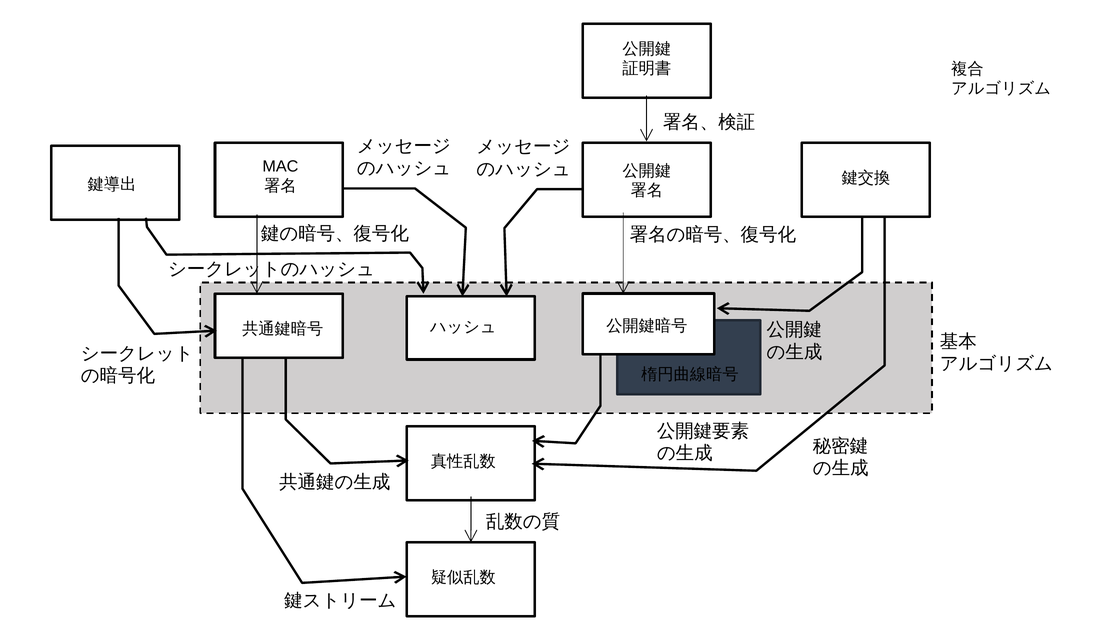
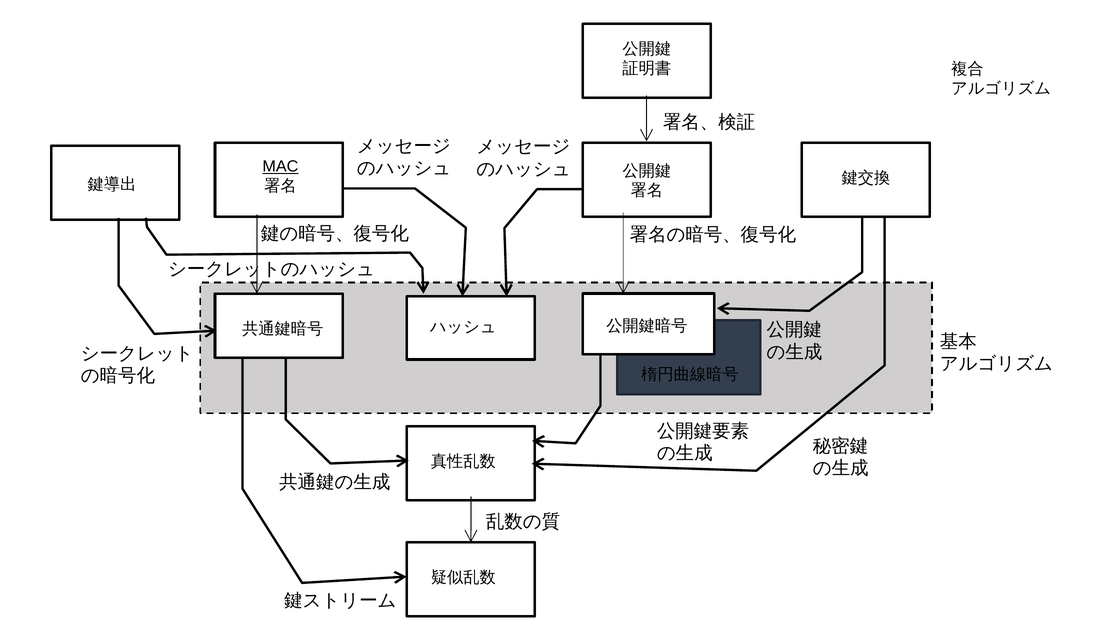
MAC underline: none -> present (280, 167)
